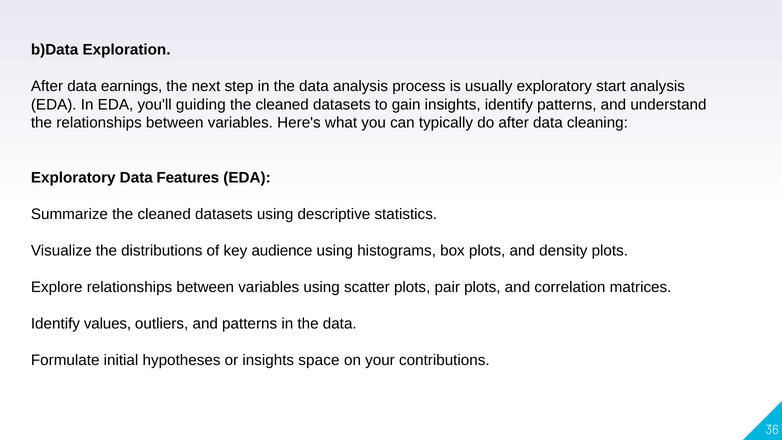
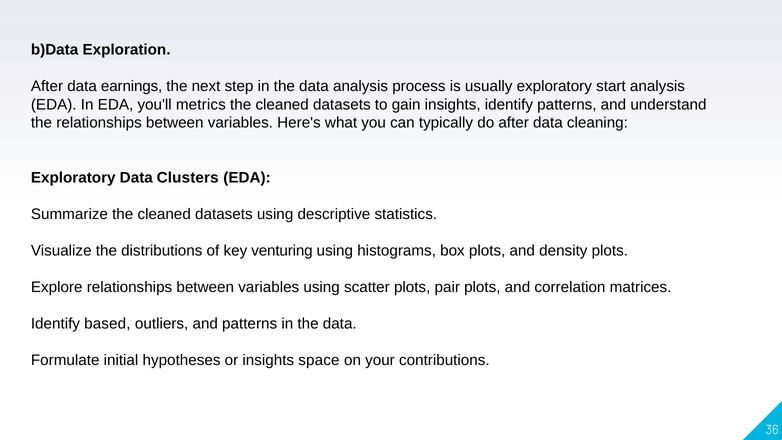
guiding: guiding -> metrics (201, 104)
Features: Features -> Clusters (188, 178)
audience: audience -> venturing (282, 251)
values: values -> based (107, 324)
